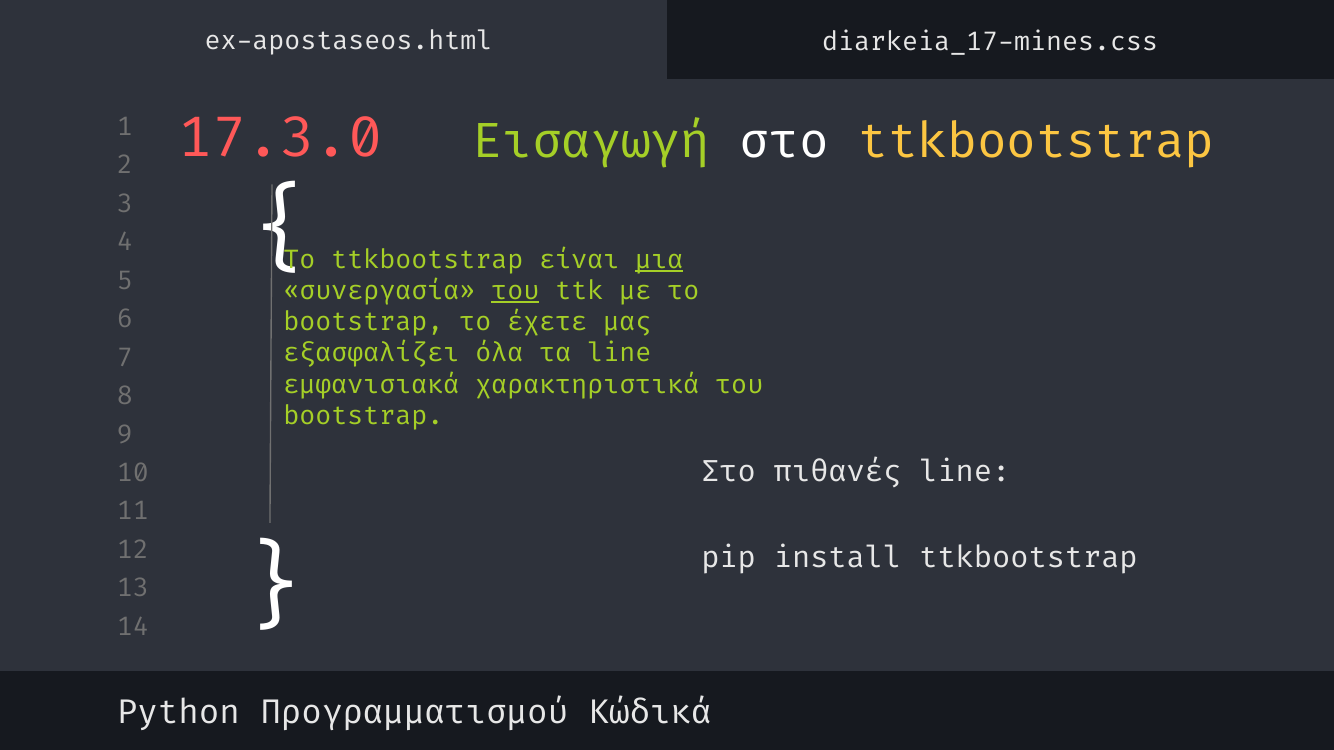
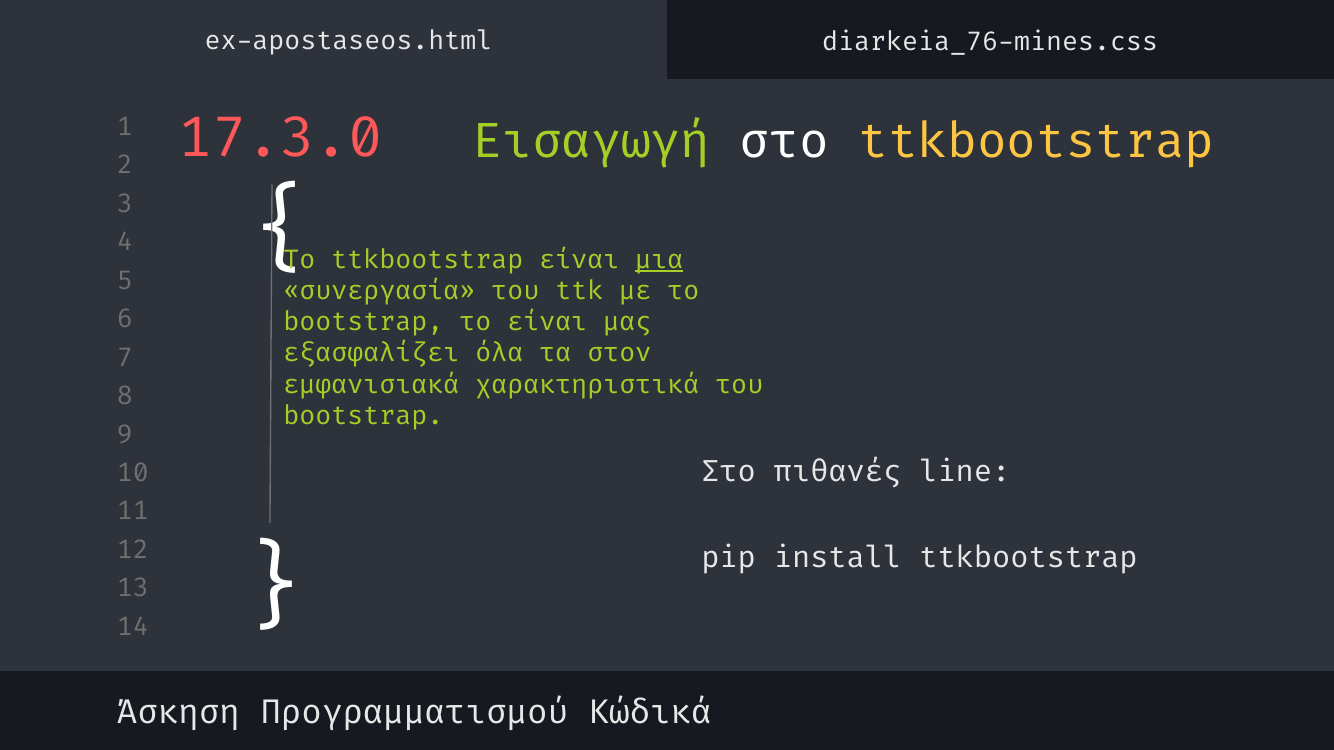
diarkeia_17-mines.css: diarkeia_17-mines.css -> diarkeia_76-mines.css (990, 42)
του underline: present -> none (515, 291)
το έχετε: έχετε -> είναι (547, 322)
τα line: line -> στον (619, 354)
Python: Python -> Άσκηση (178, 713)
